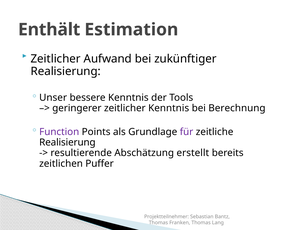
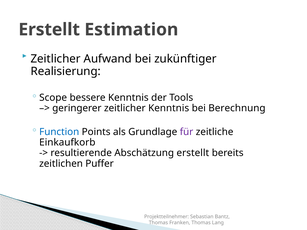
Enthält: Enthält -> Erstellt (49, 30)
Unser: Unser -> Scope (53, 98)
Function colour: purple -> blue (59, 132)
Realisierung: Realisierung -> Einkaufkorb (67, 143)
